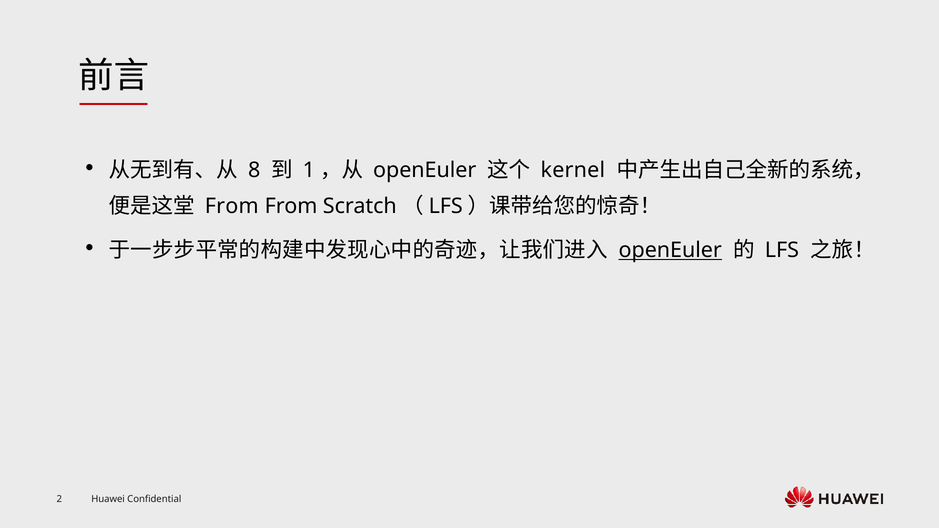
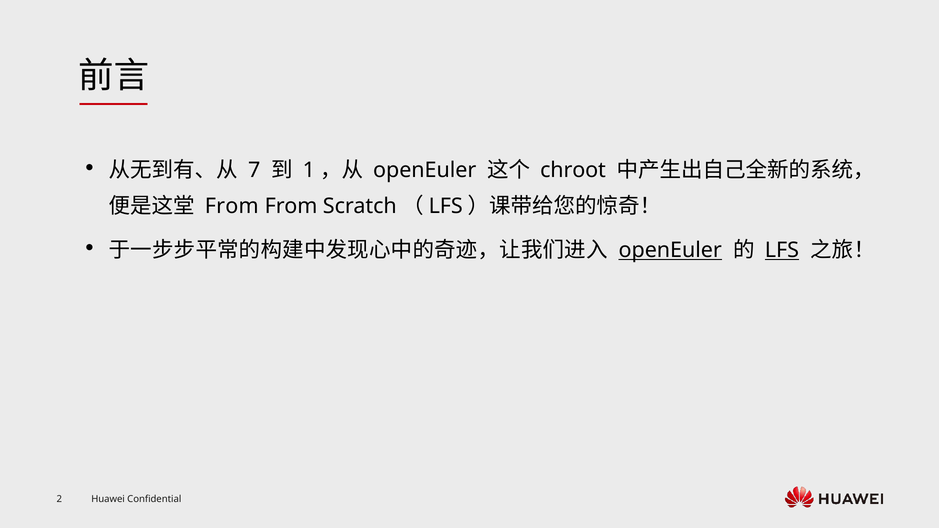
8: 8 -> 7 (254, 170)
kernel: kernel -> chroot (573, 170)
LFS underline: none -> present (782, 250)
